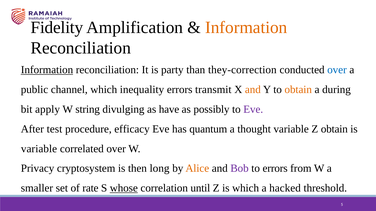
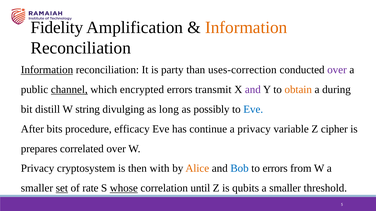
they-correction: they-correction -> uses-correction (242, 70)
over colour: blue -> purple (337, 70)
channel underline: none -> present (69, 90)
inequality: inequality -> encrypted (142, 90)
and colour: orange -> purple (253, 90)
apply: apply -> distill (48, 109)
have: have -> long (169, 109)
Eve colour: purple -> blue (253, 109)
test: test -> bits (55, 129)
quantum: quantum -> continue (208, 129)
a thought: thought -> privacy (254, 129)
Z obtain: obtain -> cipher (334, 129)
variable: variable -> prepares (39, 149)
long: long -> with (160, 169)
Bob colour: purple -> blue (240, 169)
set underline: none -> present (62, 188)
is which: which -> qubits (246, 188)
hacked: hacked -> smaller (285, 188)
